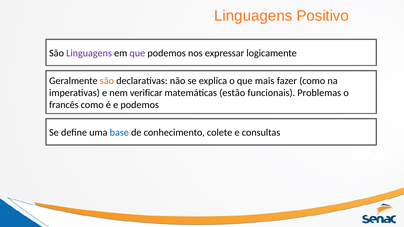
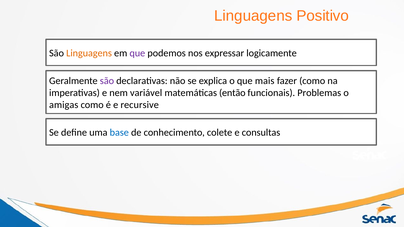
Linguagens colour: purple -> orange (89, 53)
são colour: orange -> purple (107, 81)
verificar: verificar -> variável (146, 93)
estão: estão -> então (232, 93)
francês: francês -> amigas (64, 105)
e podemos: podemos -> recursive (140, 105)
